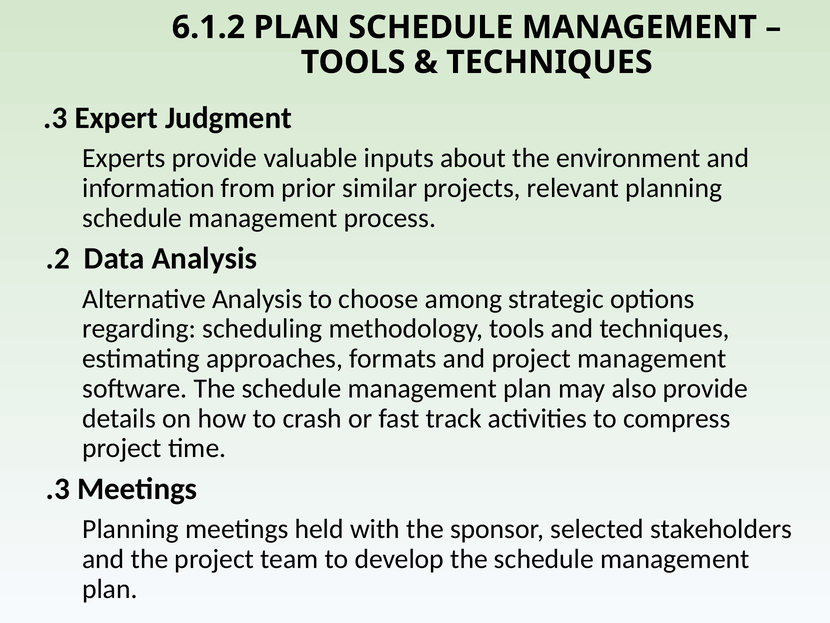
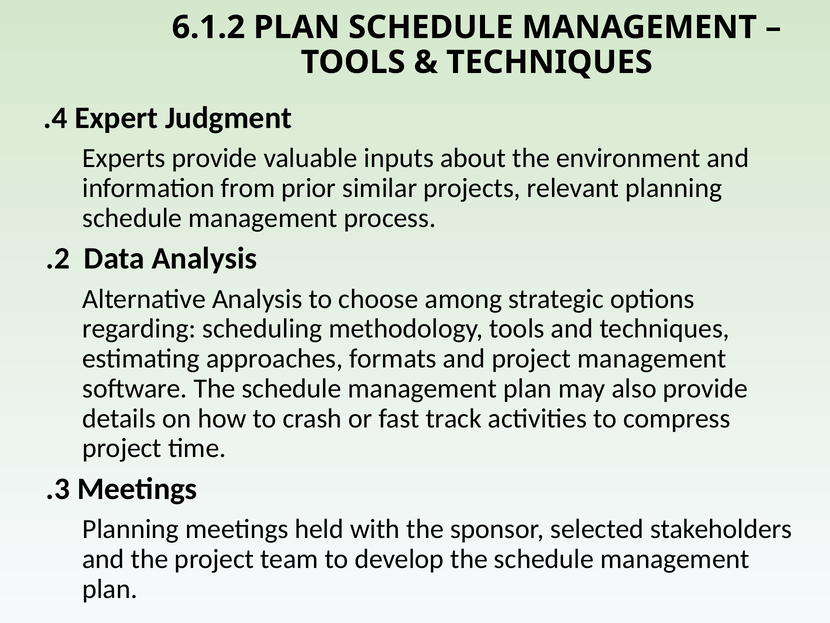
.3: .3 -> .4 (55, 118)
